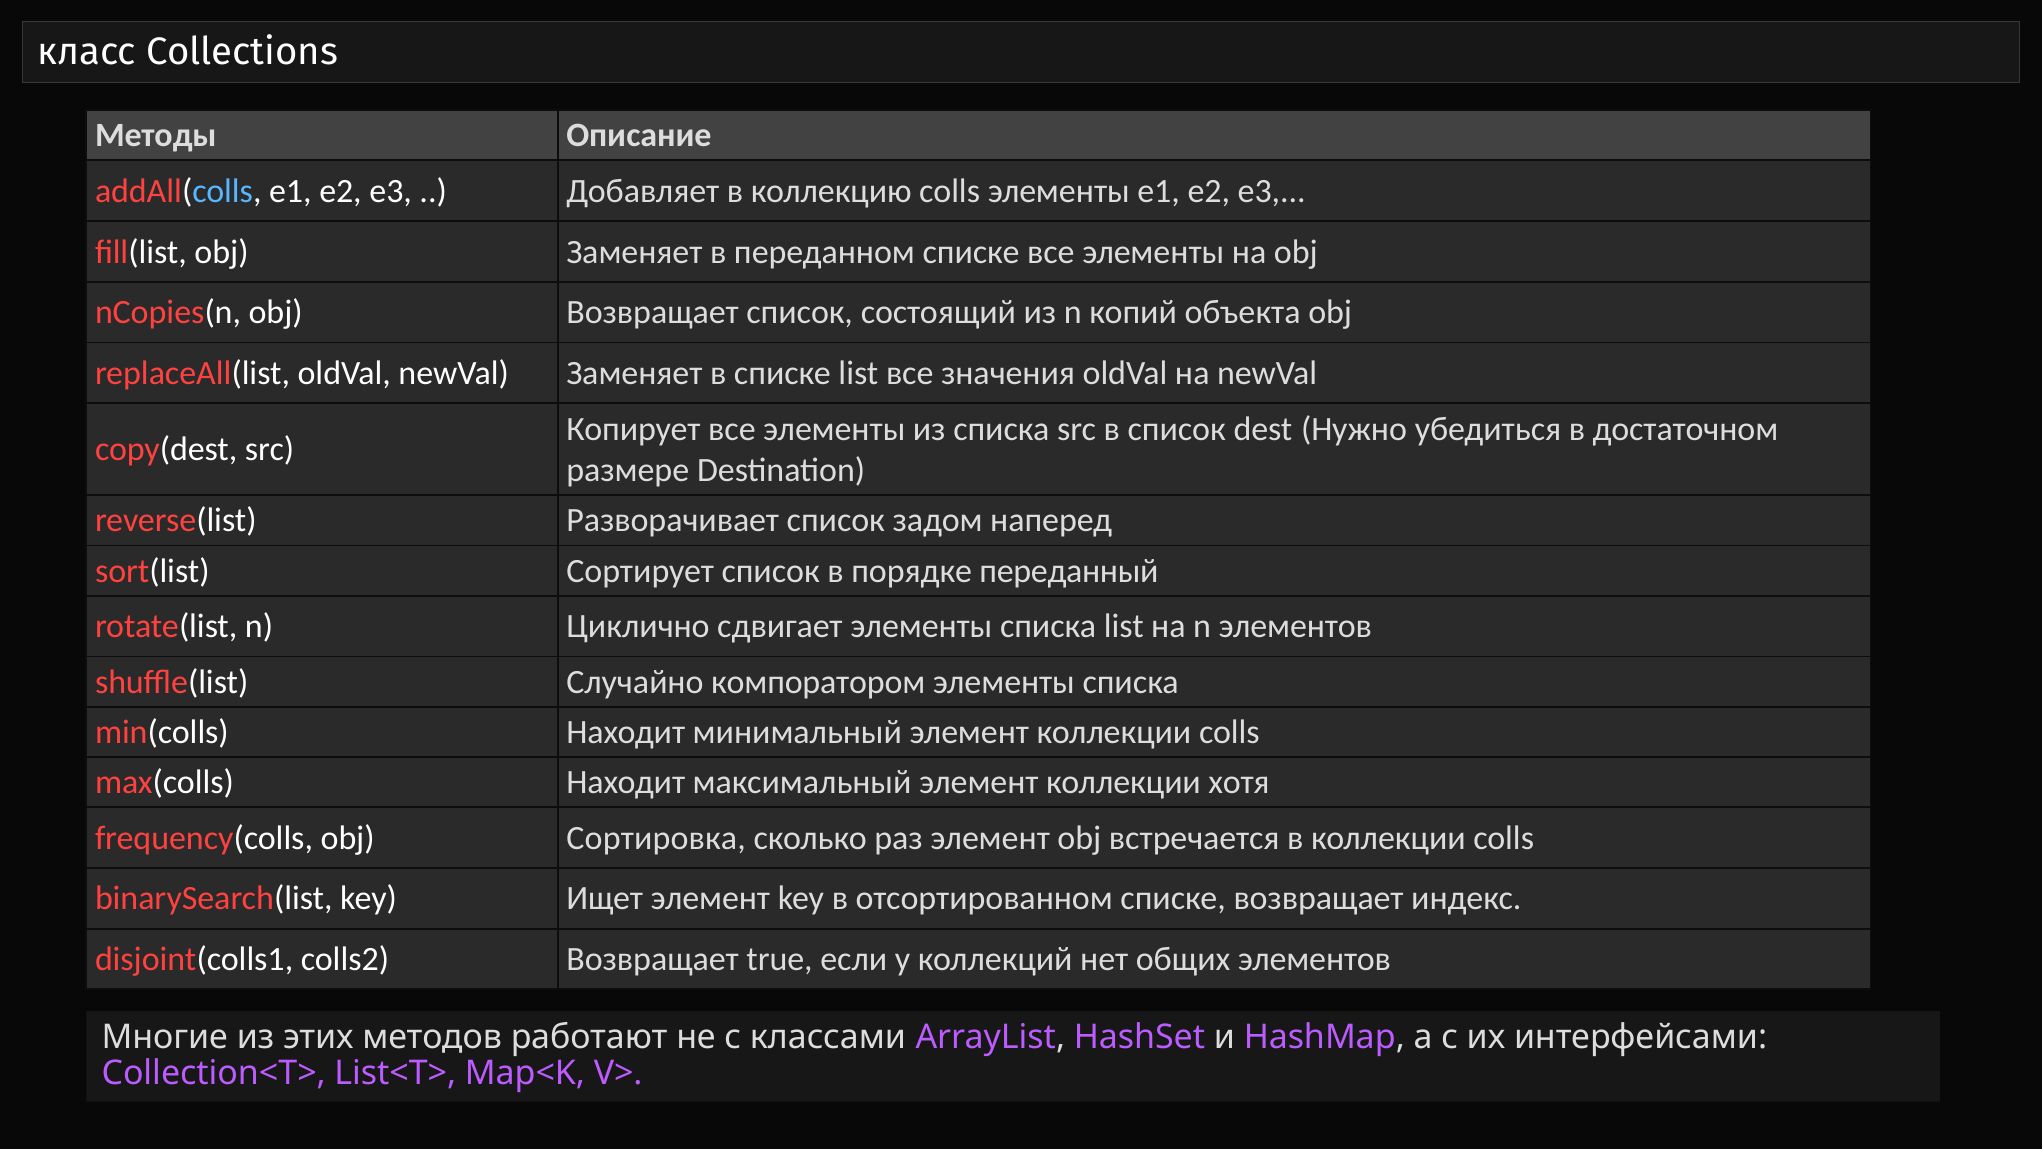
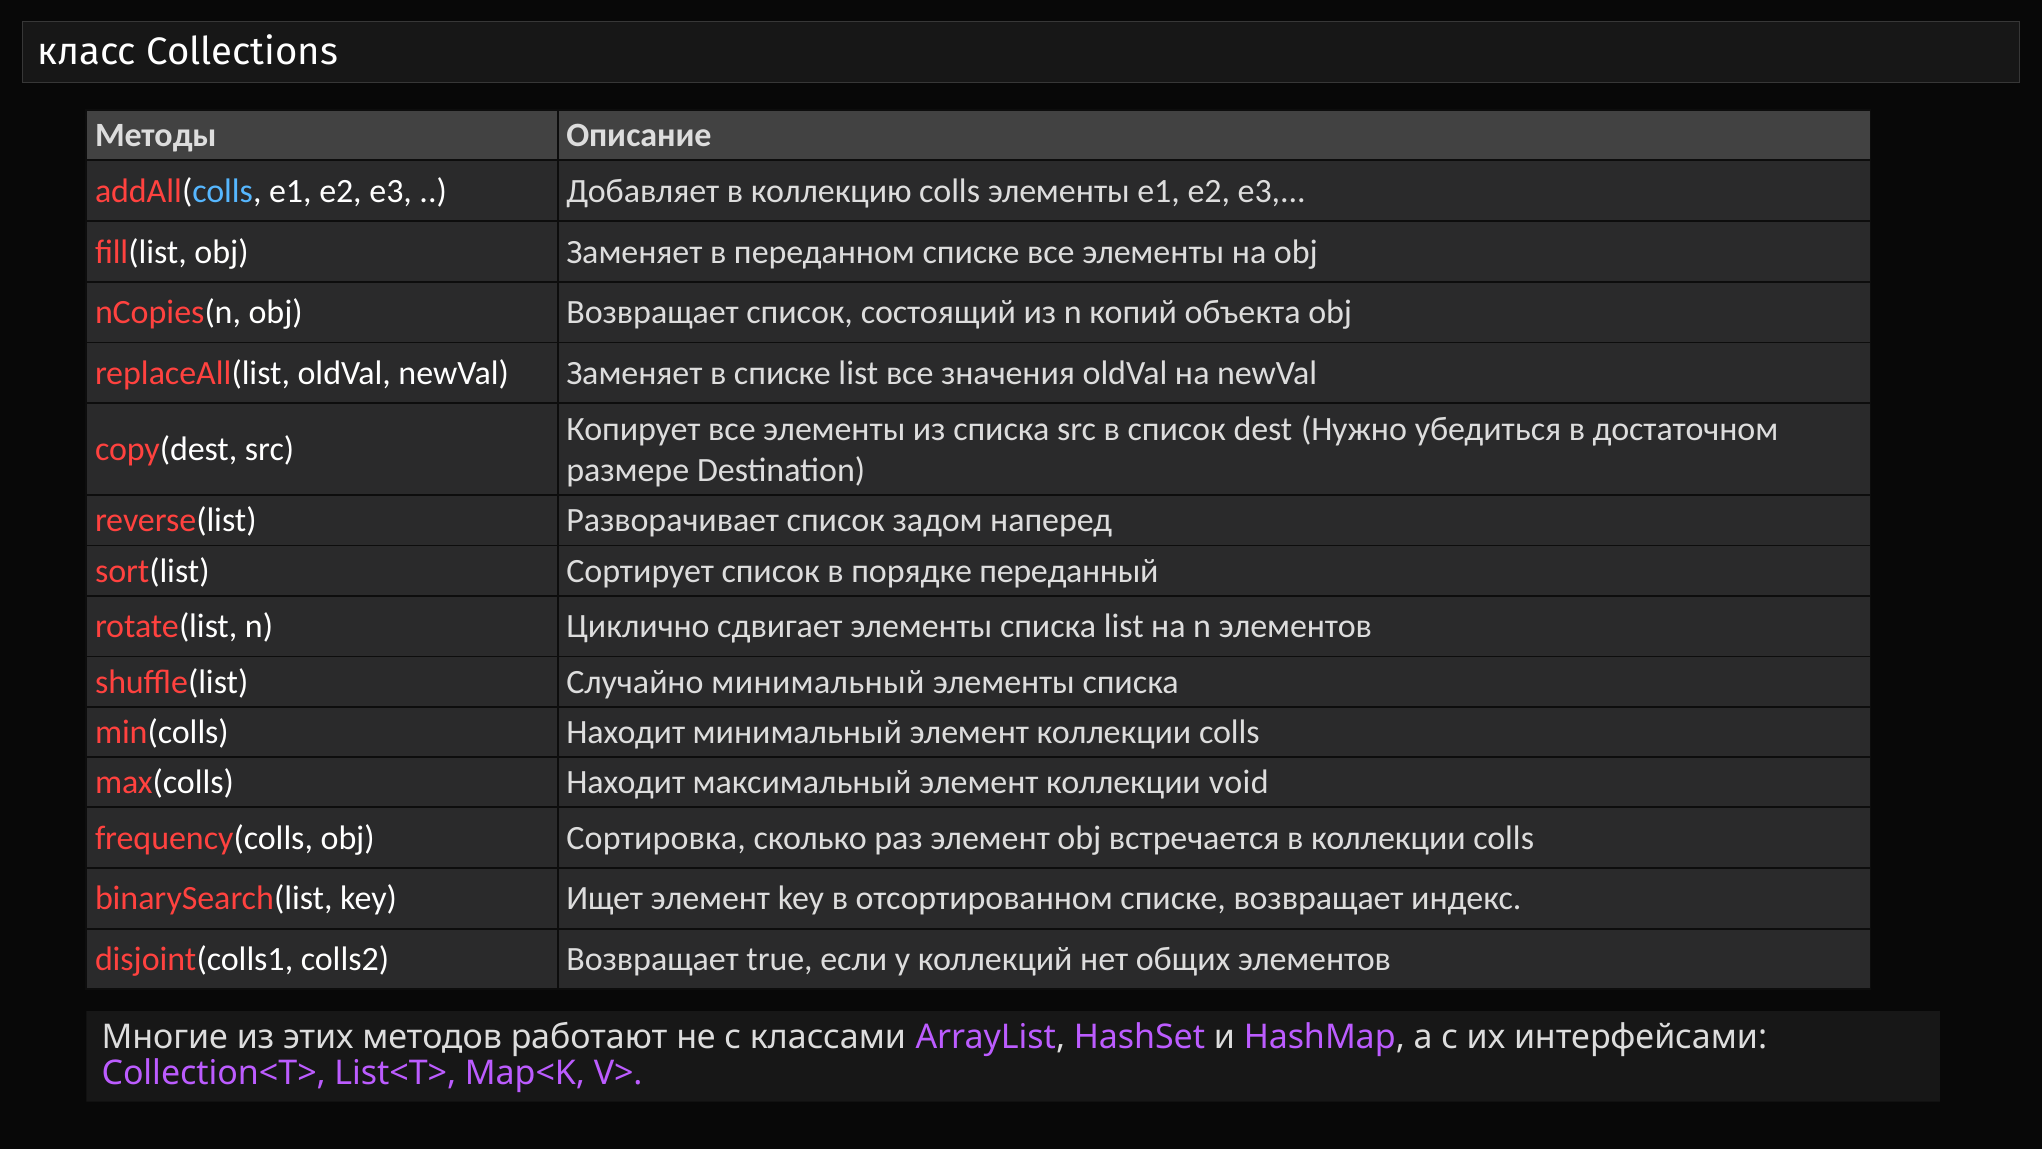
Случайно компоратором: компоратором -> минимальный (818, 682)
хотя: хотя -> void (1239, 782)
